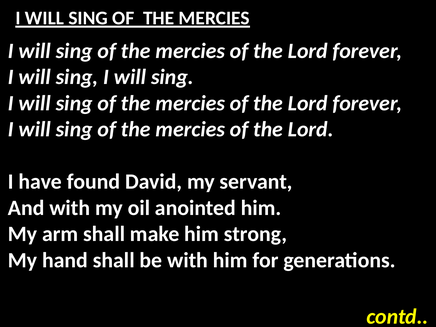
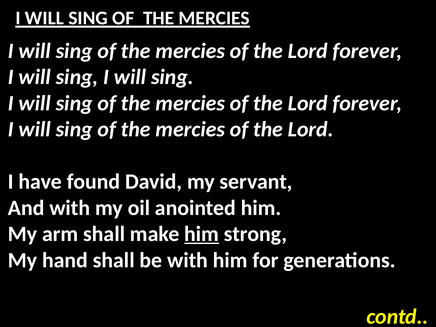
him underline: none -> present (202, 234)
